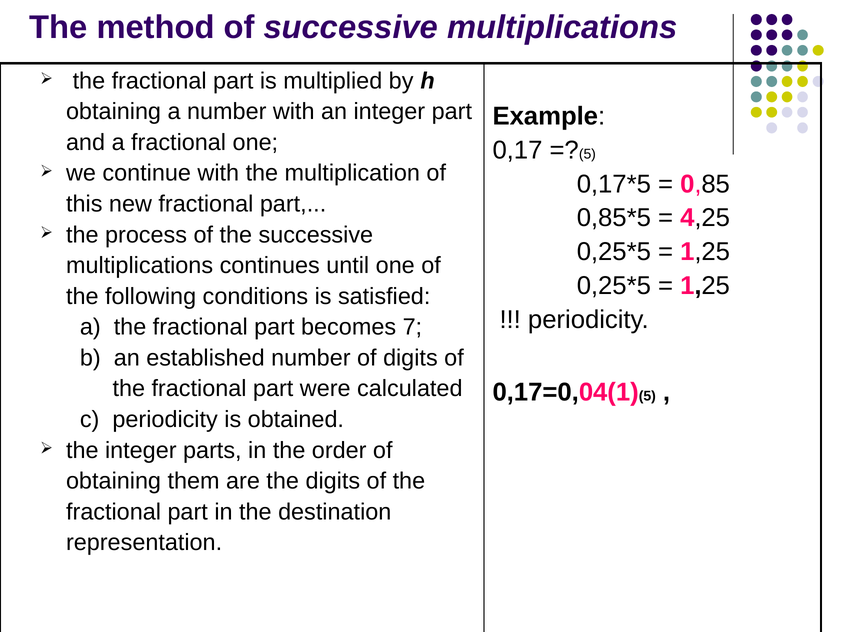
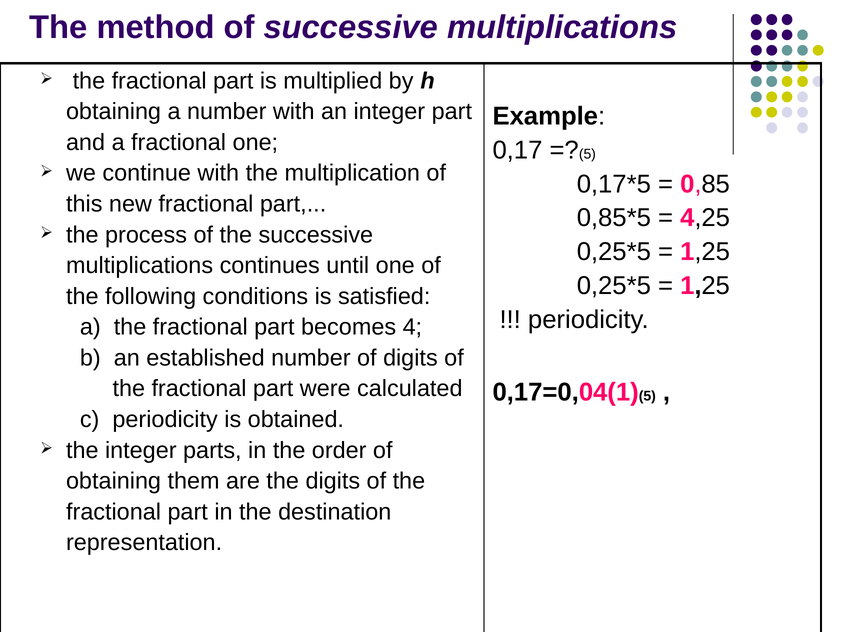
7: 7 -> 4 (412, 327)
